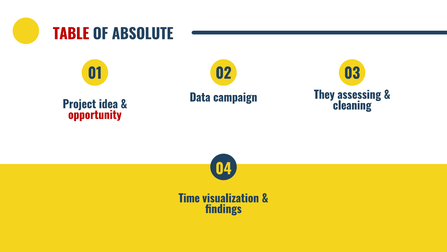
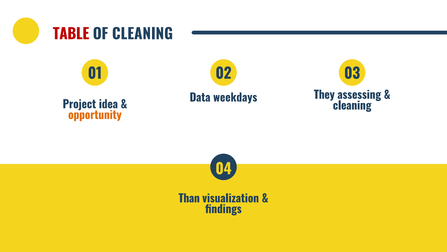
OF ABSOLUTE: ABSOLUTE -> CLEANING (142, 34)
campaign: campaign -> weekdays (235, 98)
opportunity colour: red -> orange (95, 115)
Time: Time -> Than (189, 198)
